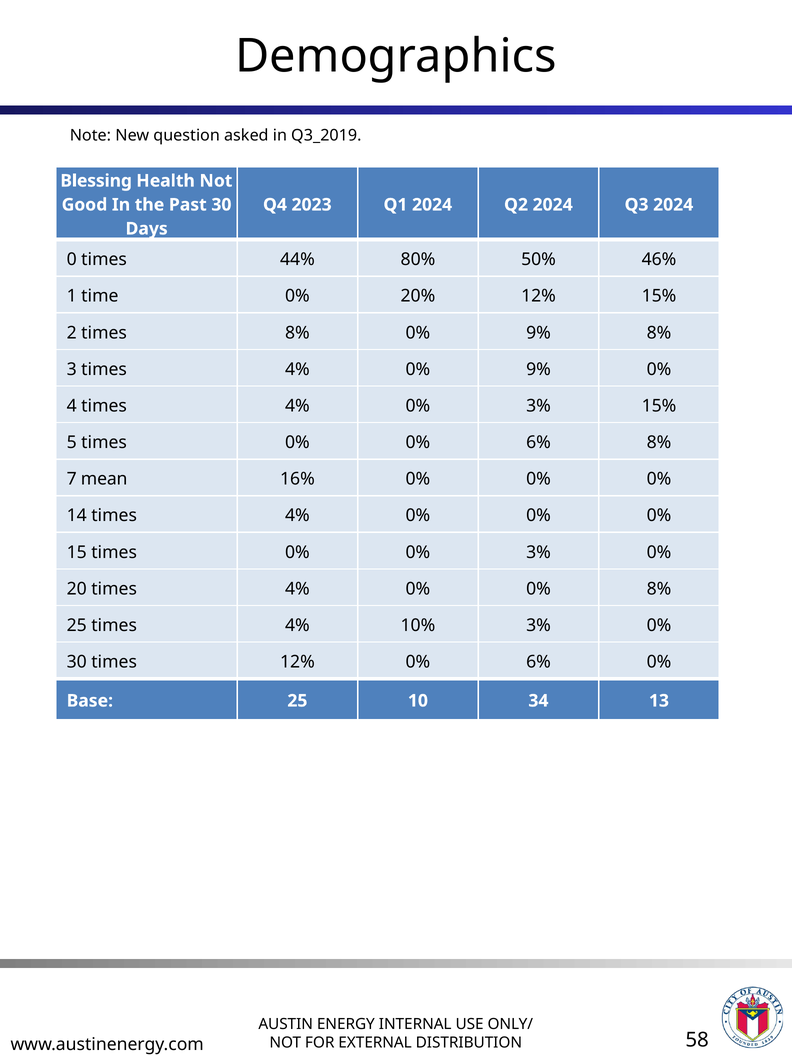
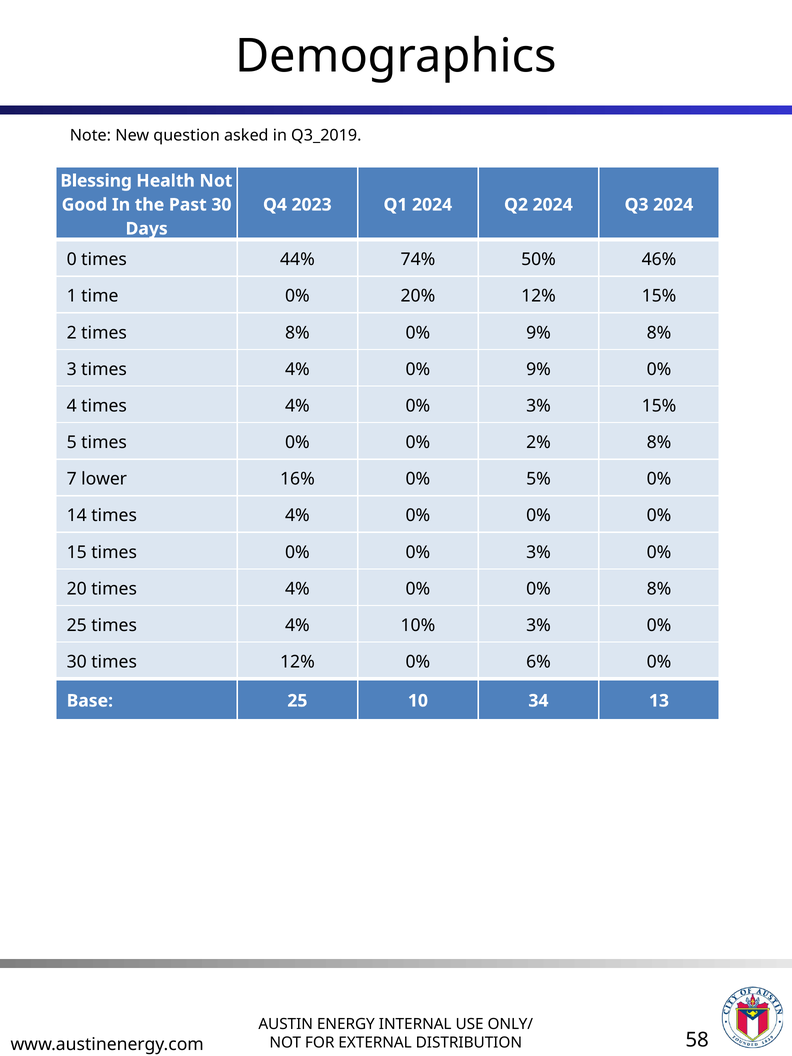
80%: 80% -> 74% (418, 260)
0% 0% 6%: 6% -> 2% (538, 442)
mean: mean -> lower (104, 479)
16% 0% 0%: 0% -> 5% (538, 479)
